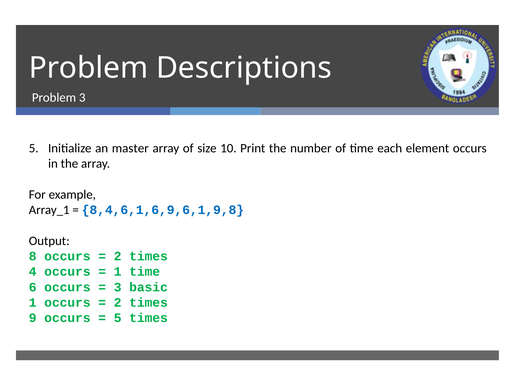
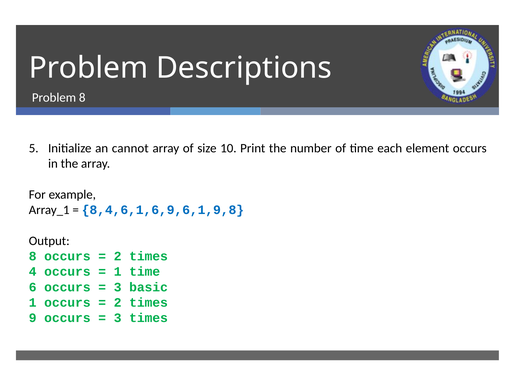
Problem 3: 3 -> 8 (82, 98)
master: master -> cannot (130, 148)
5: 5 -> 3 (118, 318)
